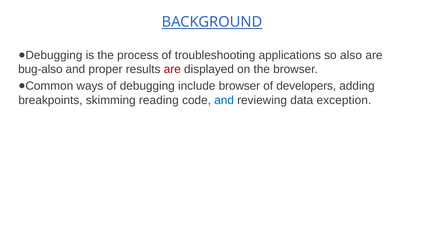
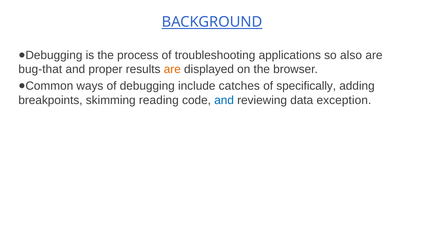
bug-also: bug-also -> bug-that (40, 69)
are colour: red -> orange (172, 69)
include browser: browser -> catches (239, 86)
developers: developers -> specifically (306, 86)
